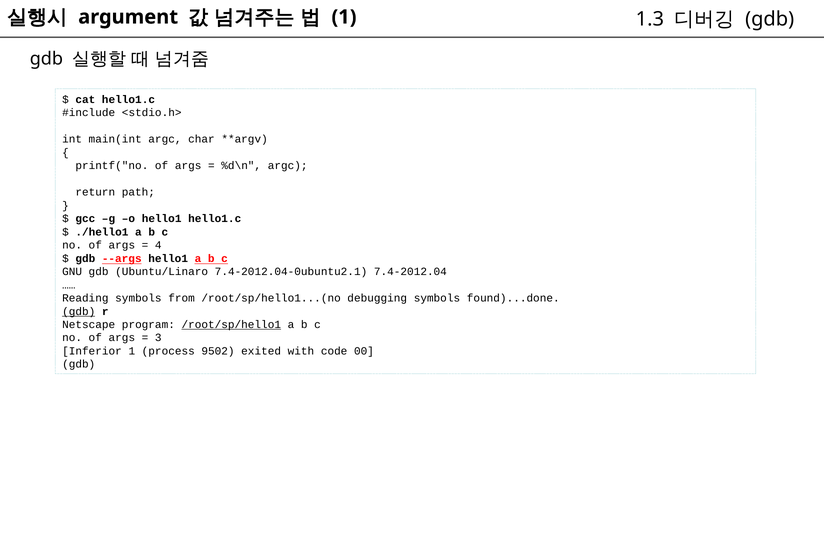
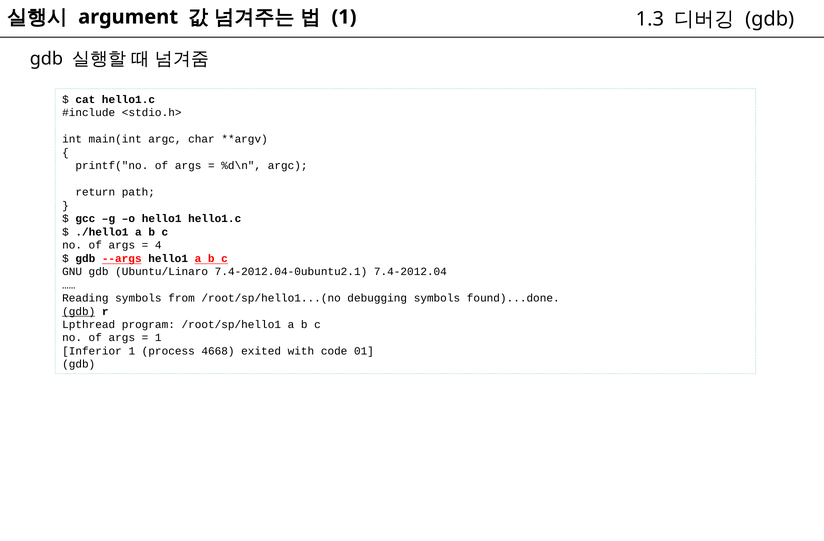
Netscape: Netscape -> Lpthread (89, 325)
/root/sp/hello1 underline: present -> none (231, 325)
3: 3 -> 1 (158, 338)
9502: 9502 -> 4668 (218, 351)
00: 00 -> 01 (364, 351)
